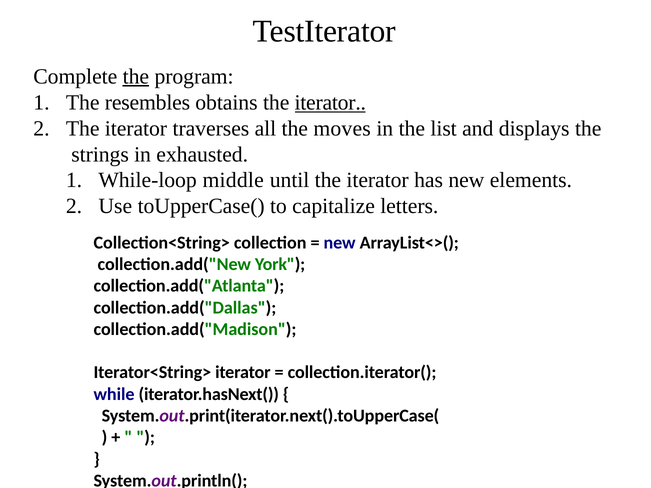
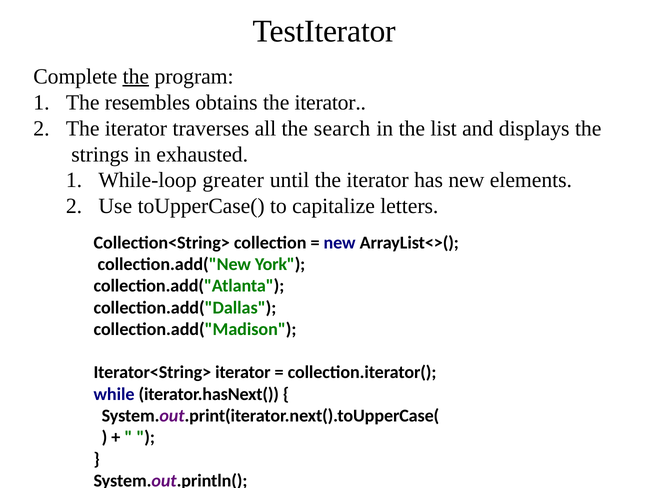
iterator underline: present -> none (330, 103)
moves: moves -> search (342, 129)
middle: middle -> greater (233, 180)
